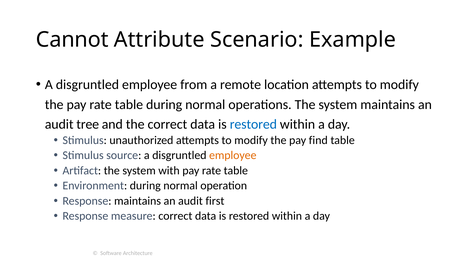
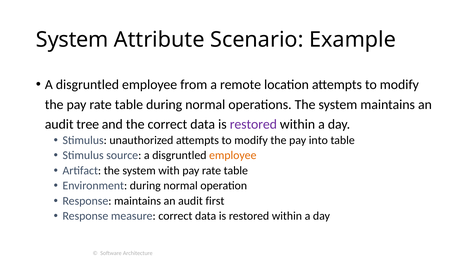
Cannot: Cannot -> System (72, 40)
restored colour: blue -> purple (253, 124)
find: find -> into (318, 141)
